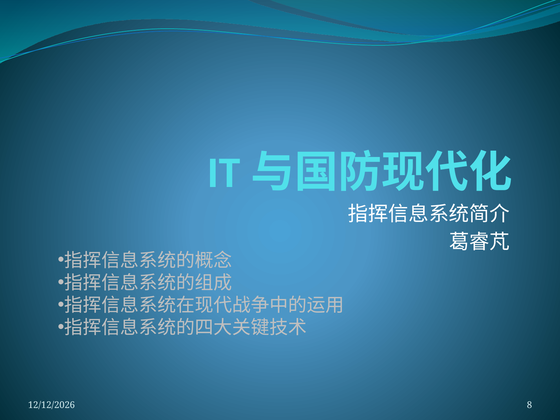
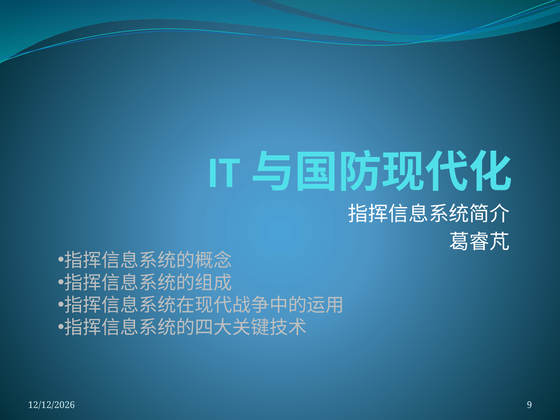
8: 8 -> 9 (529, 405)
